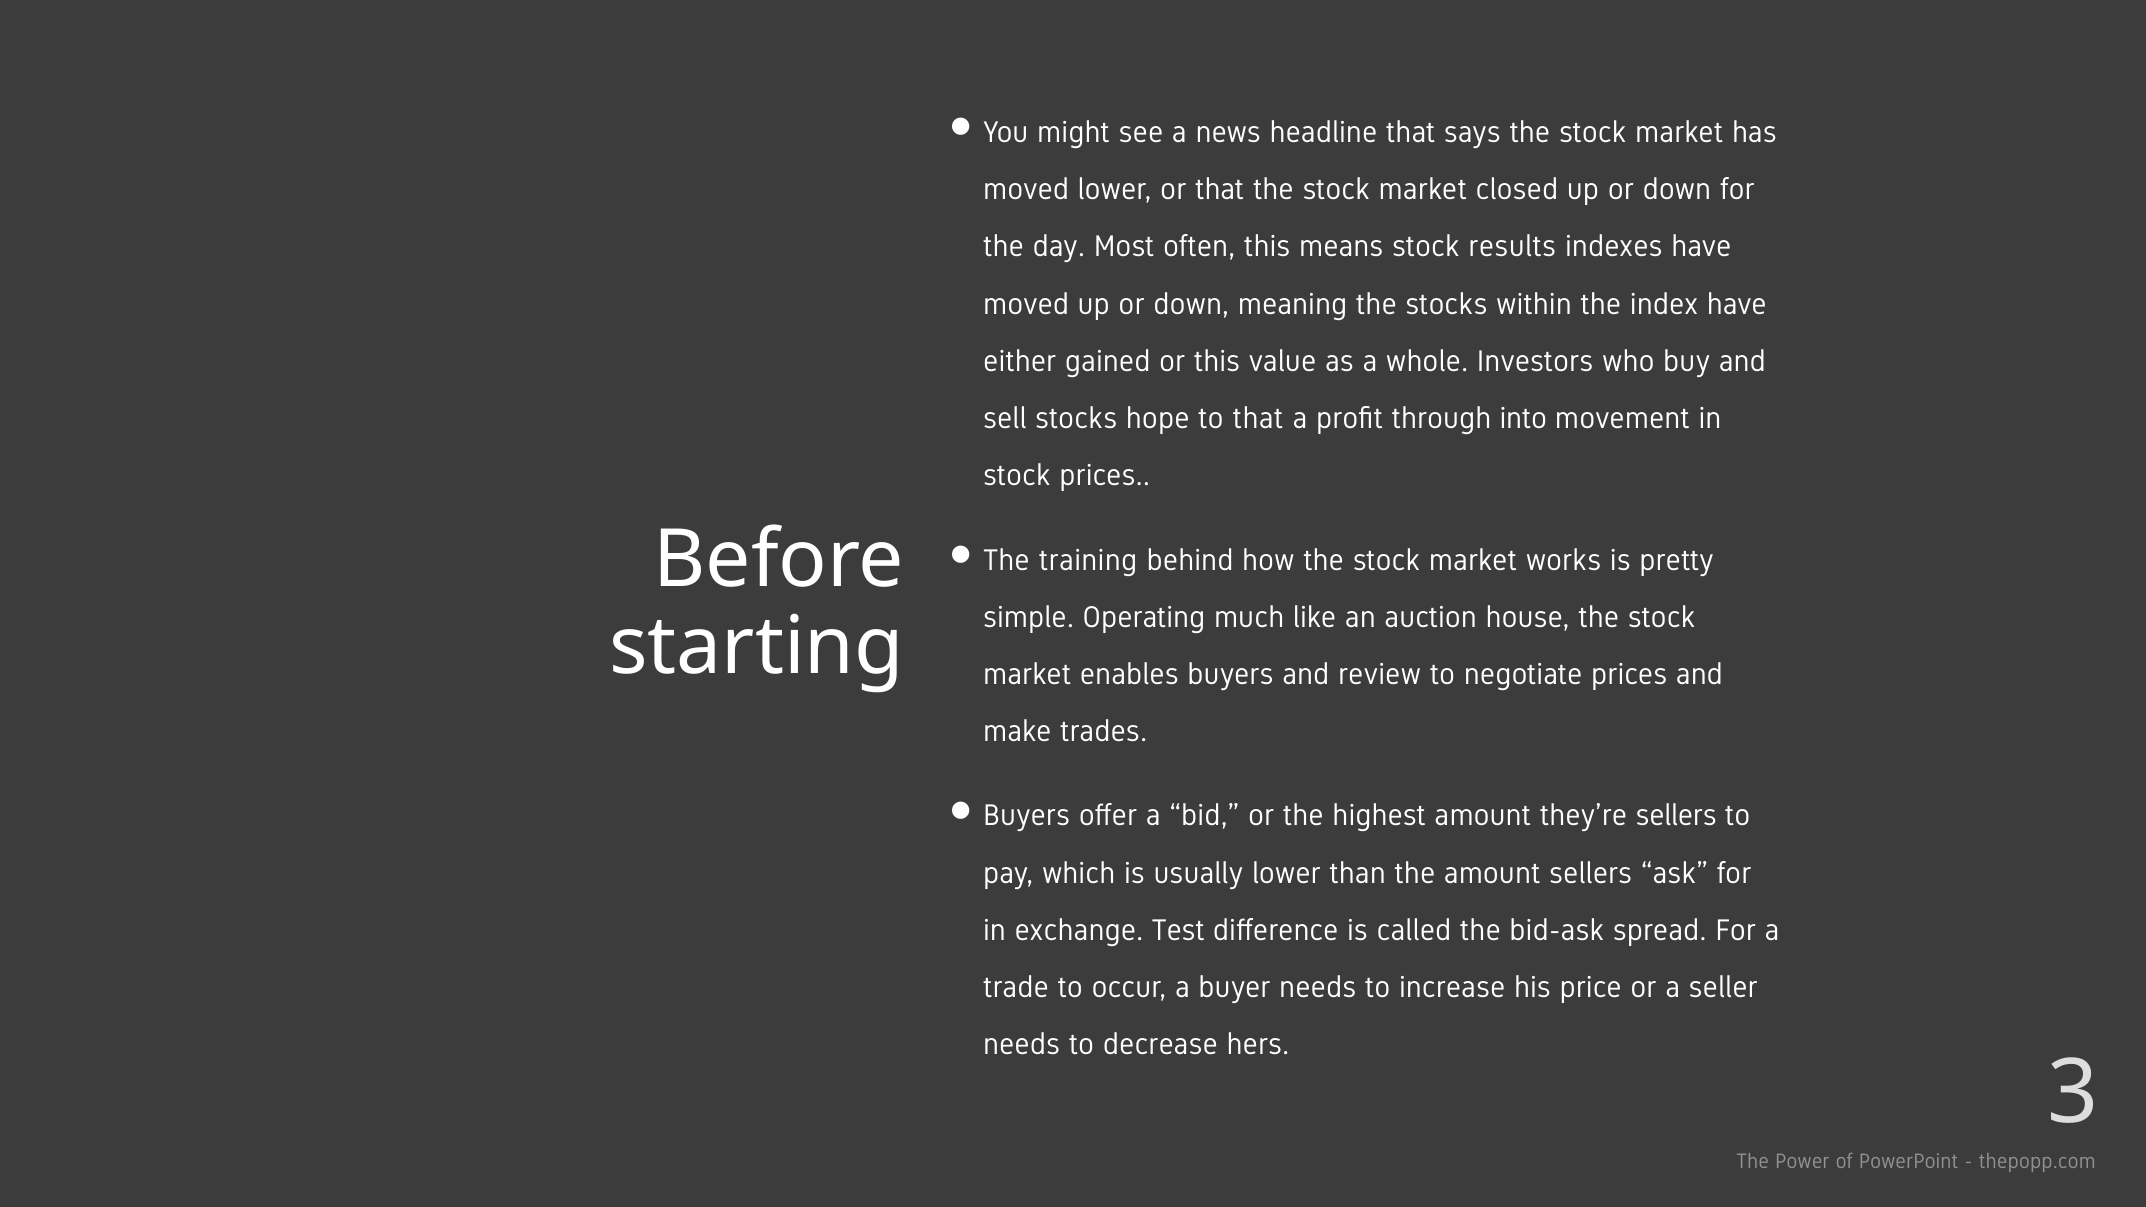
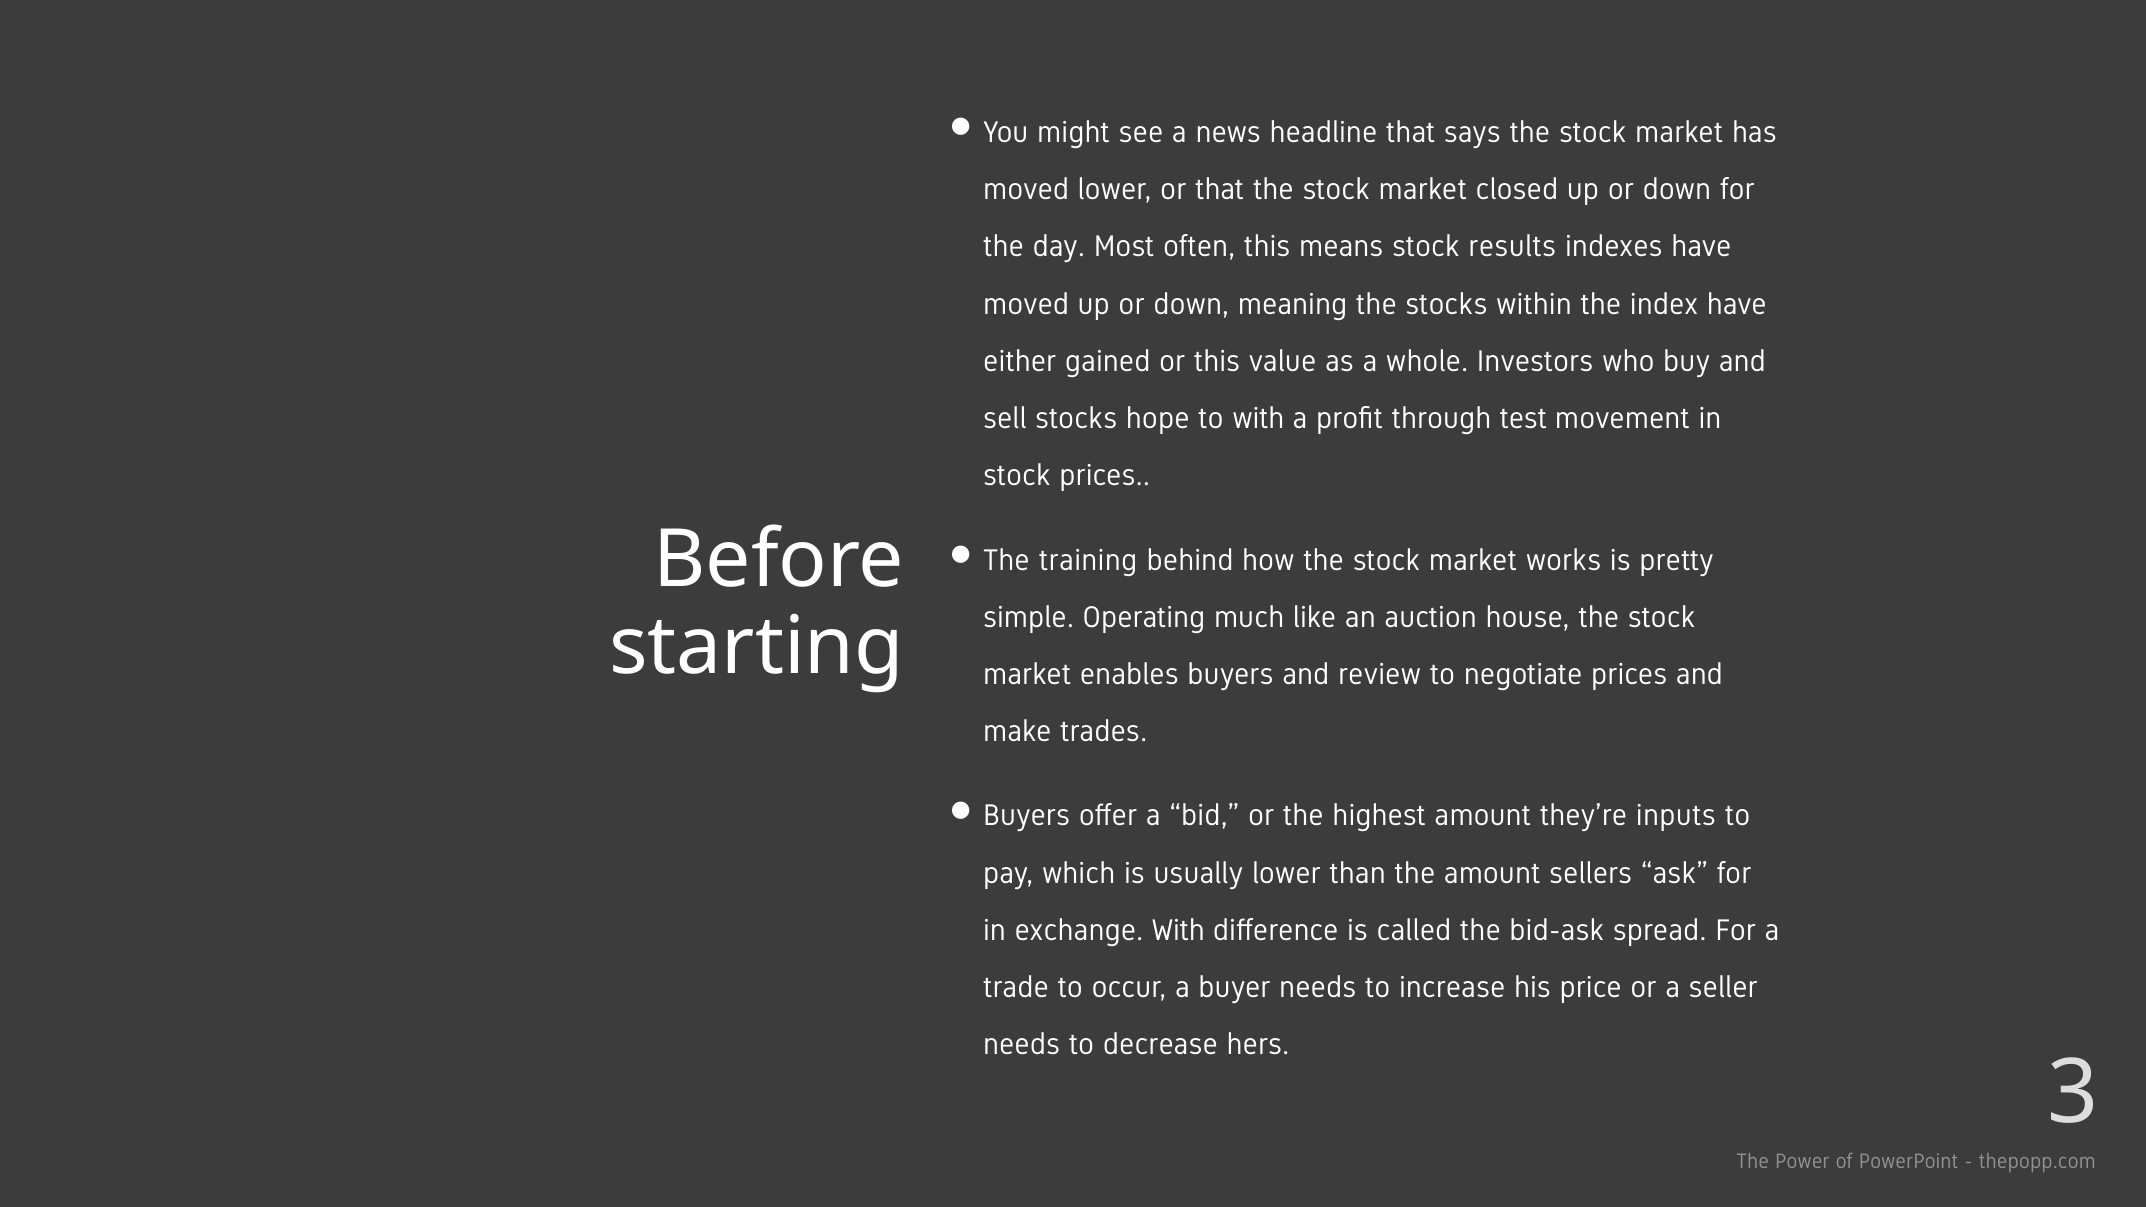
to that: that -> with (1258, 419)
into: into -> test (1523, 419)
they’re sellers: sellers -> inputs (1676, 816)
exchange Test: Test -> With (1178, 930)
